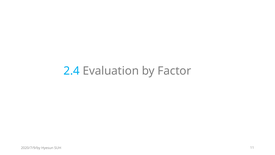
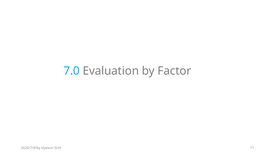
2.4: 2.4 -> 7.0 (72, 71)
